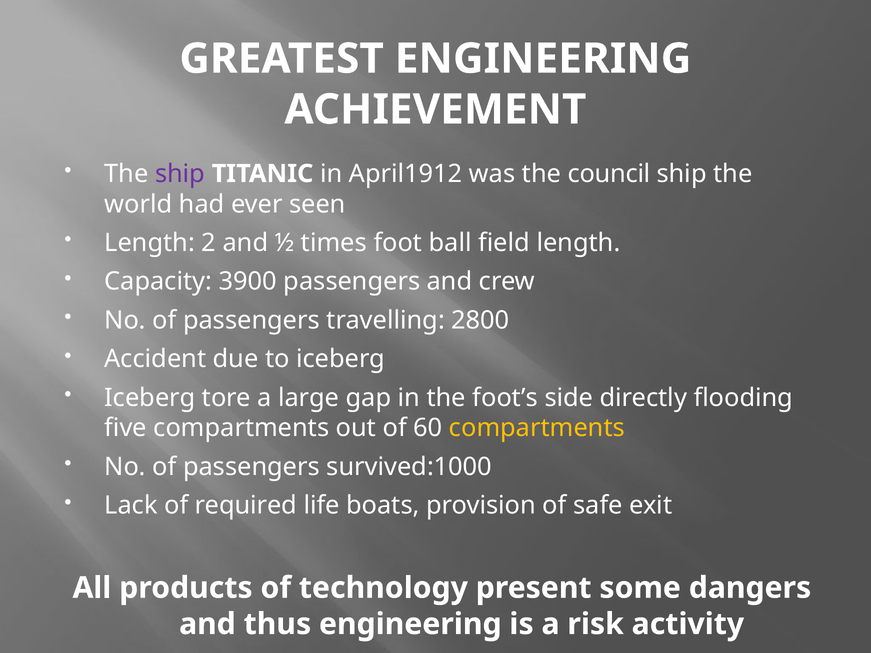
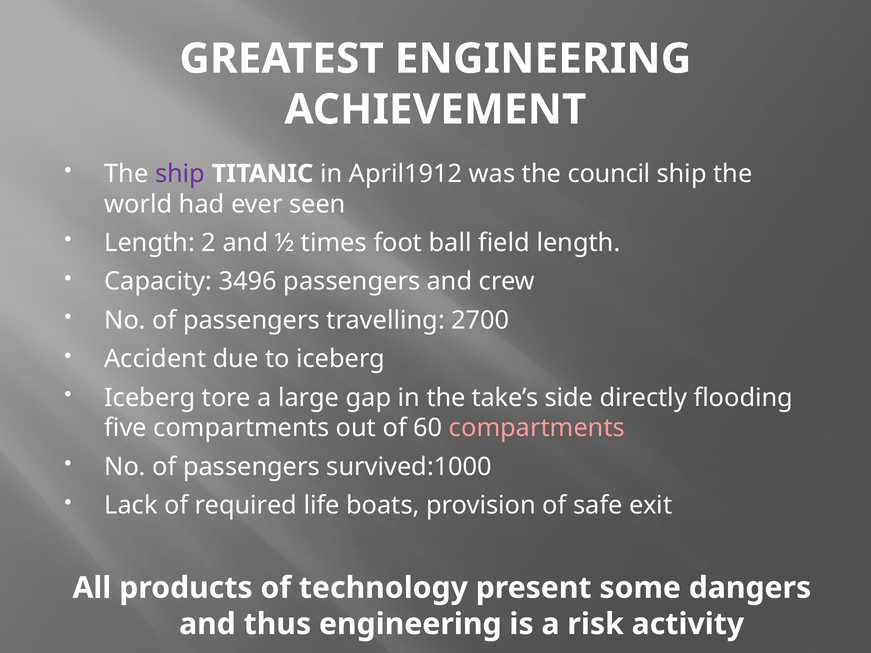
3900: 3900 -> 3496 (248, 282)
2800: 2800 -> 2700 (480, 320)
foot’s: foot’s -> take’s (505, 398)
compartments colour: yellow -> pink (537, 428)
